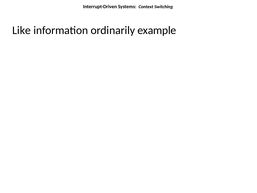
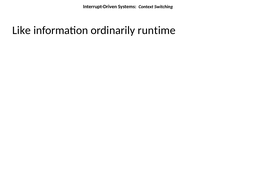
example: example -> runtime (157, 30)
